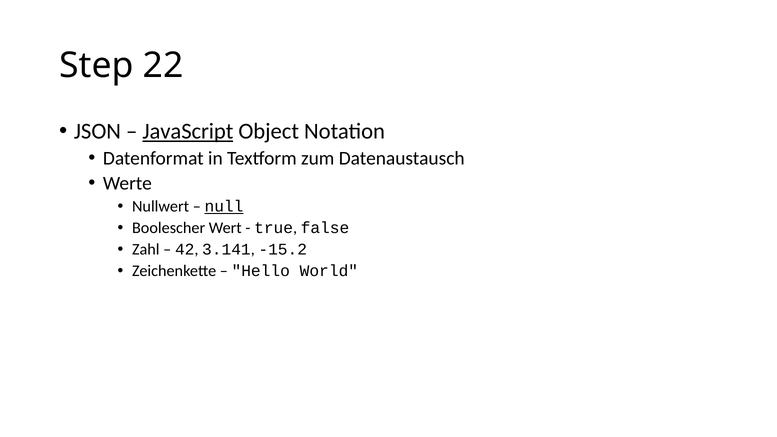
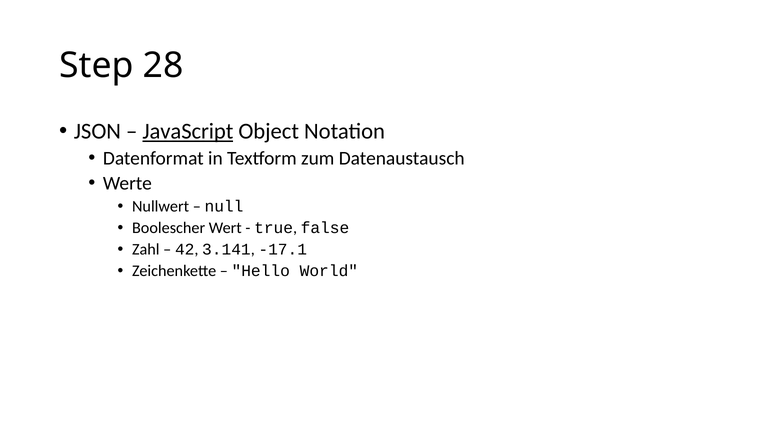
22: 22 -> 28 (163, 65)
null underline: present -> none (224, 206)
-15.2: -15.2 -> -17.1 (283, 249)
